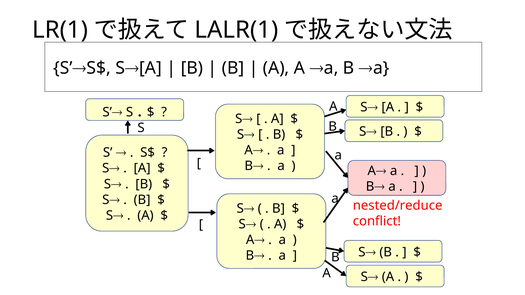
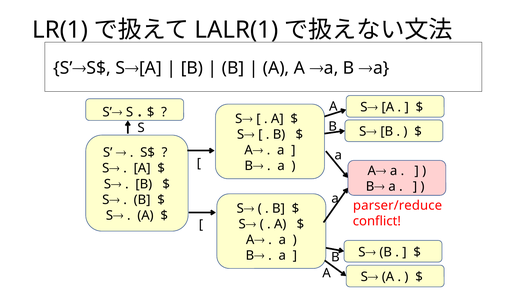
nested/reduce: nested/reduce -> parser/reduce (398, 206)
